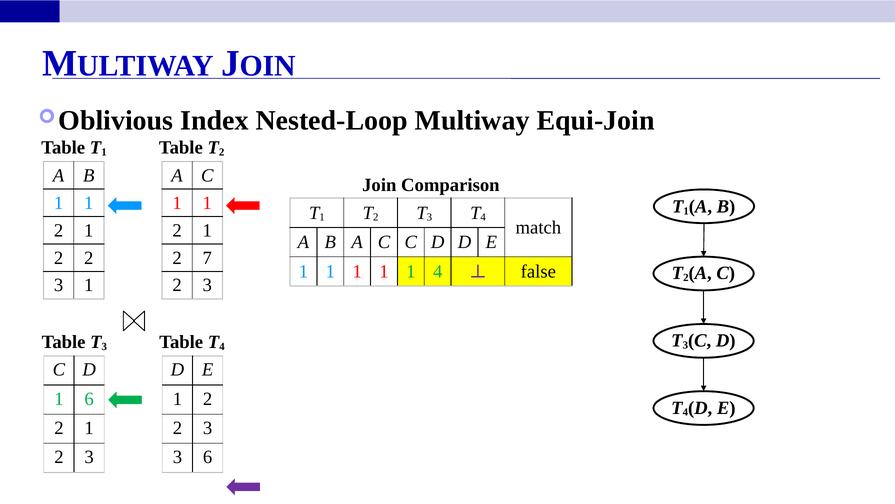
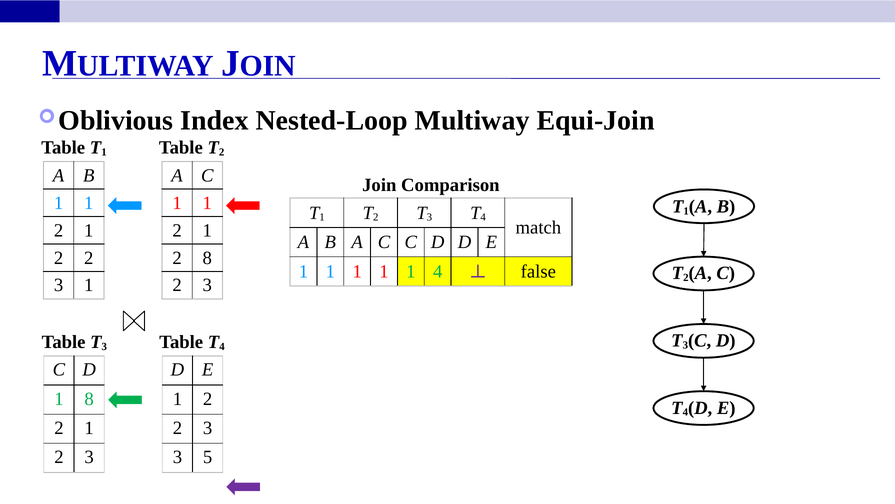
2 7: 7 -> 8 (207, 258)
1 6: 6 -> 8 (89, 398)
3 6: 6 -> 5 (208, 457)
